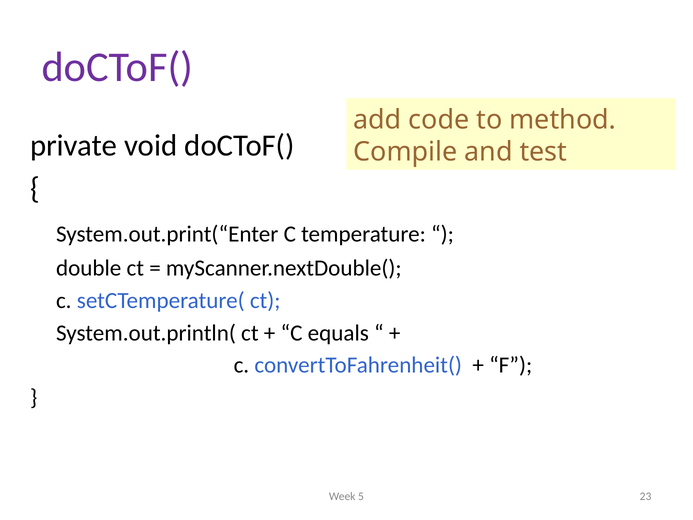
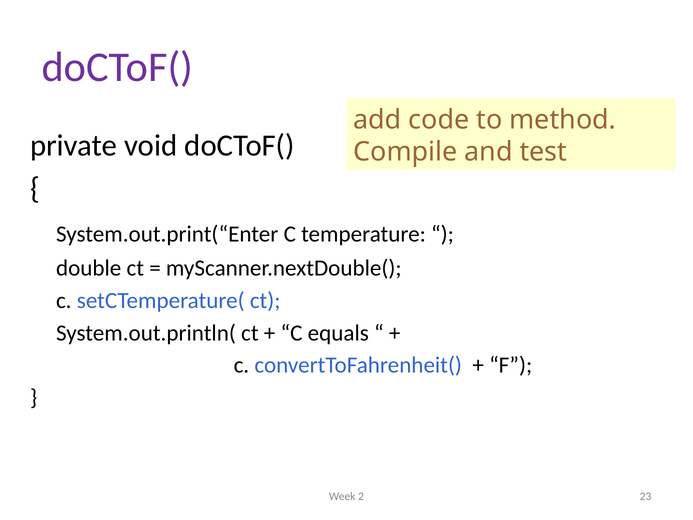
5: 5 -> 2 (361, 496)
